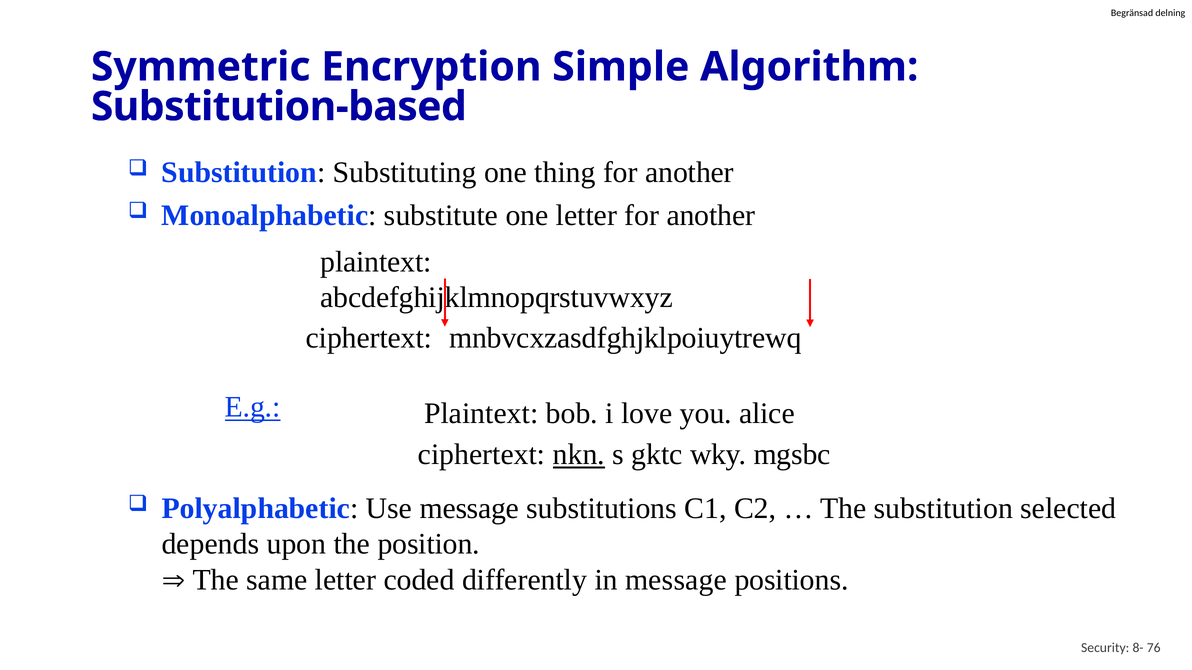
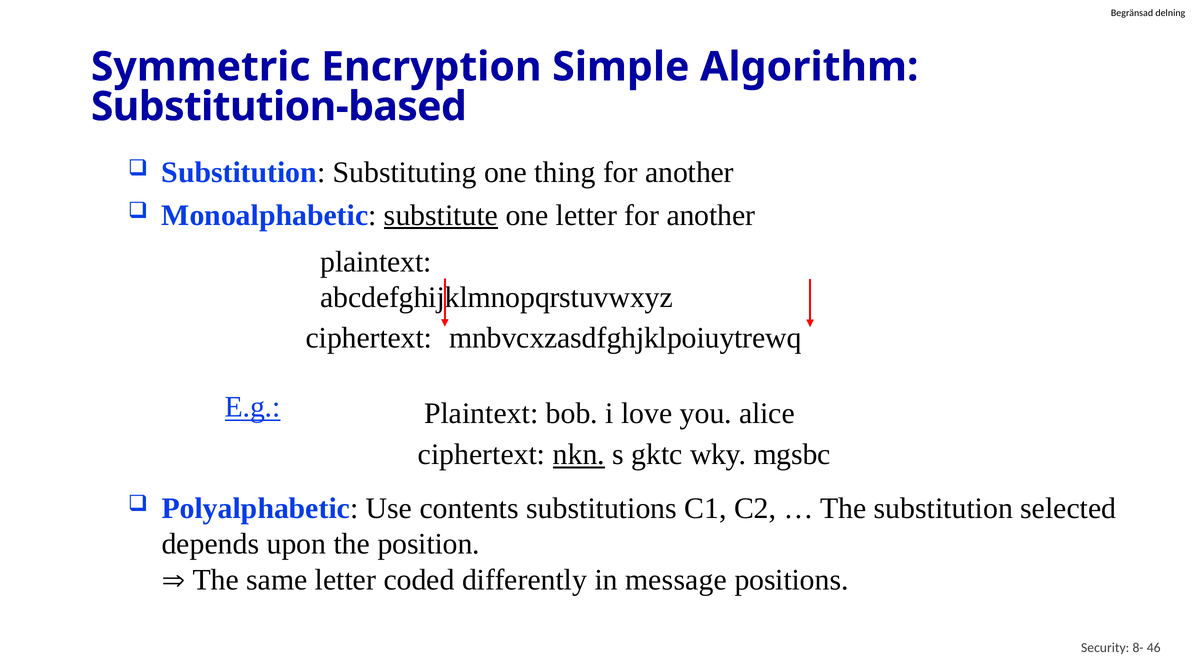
substitute underline: none -> present (441, 215)
Use message: message -> contents (469, 509)
76: 76 -> 46 (1154, 648)
